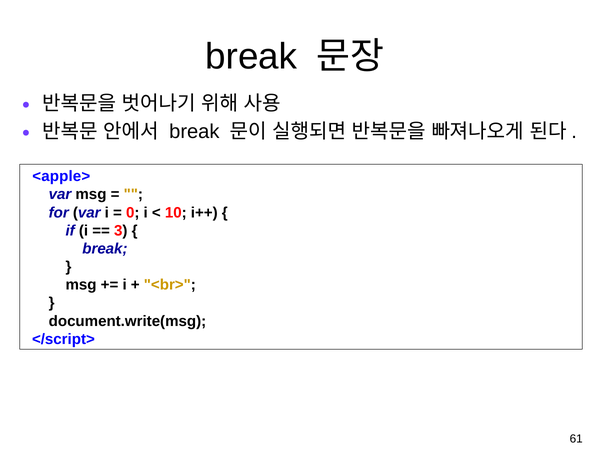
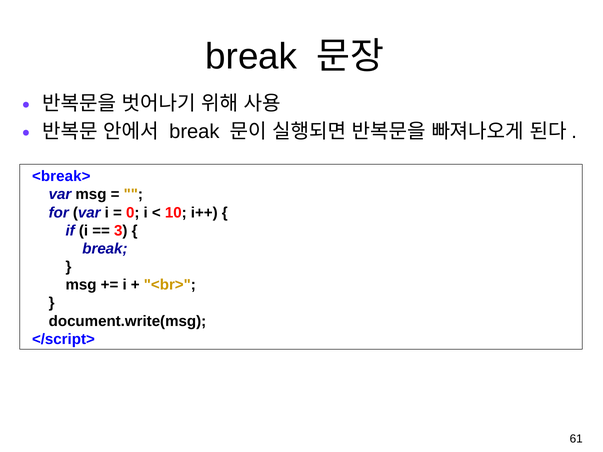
<apple>: <apple> -> <break> (61, 176)
